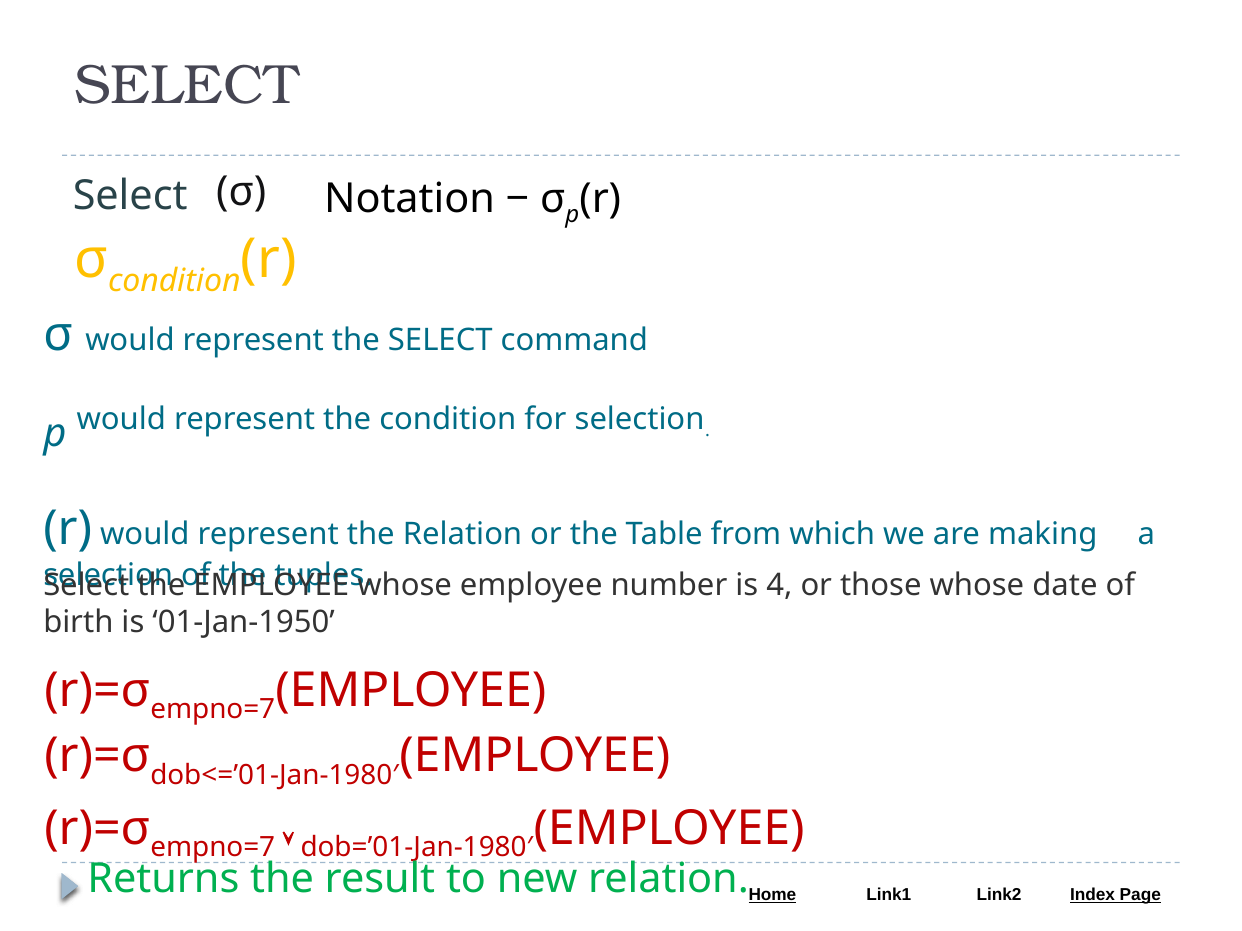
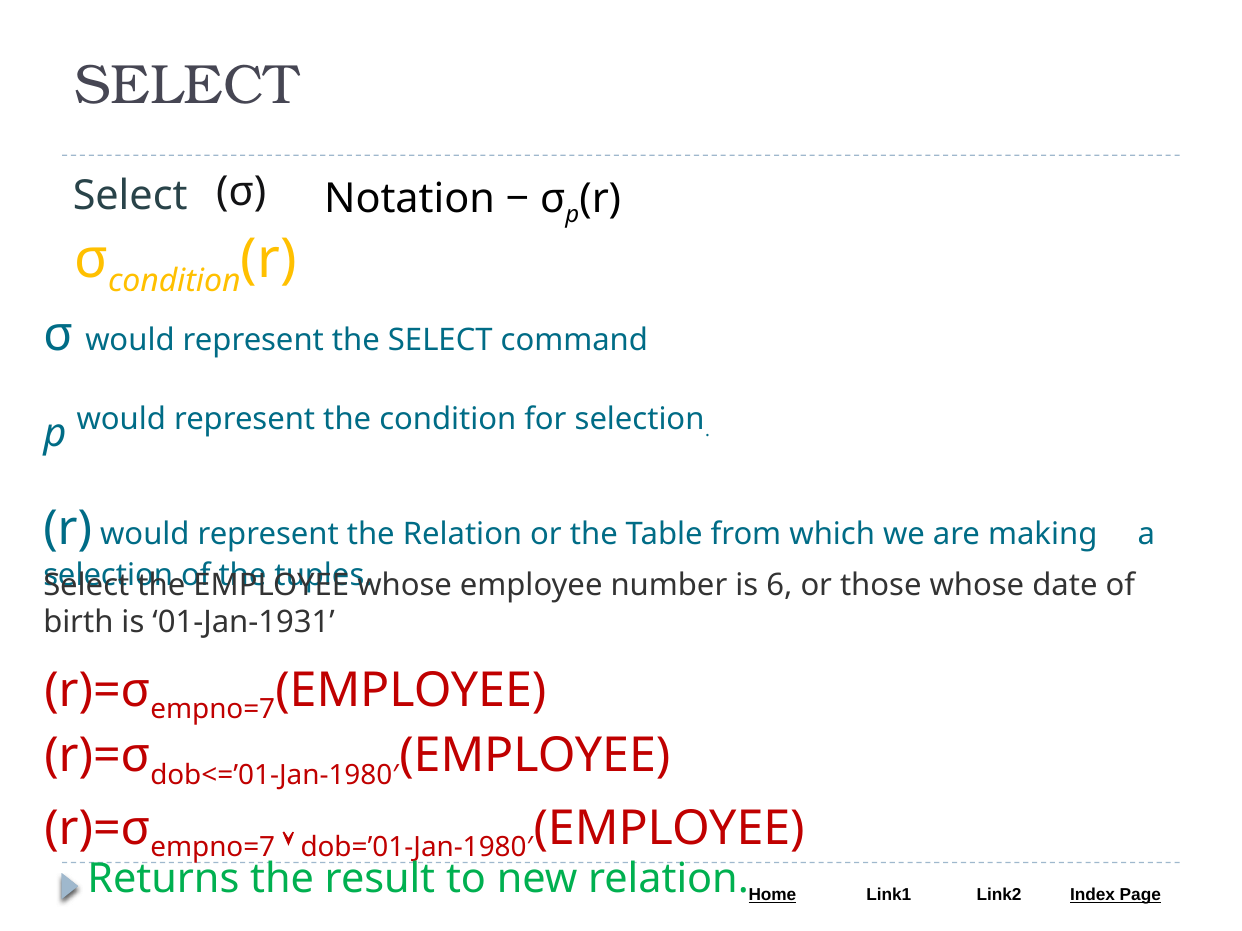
4: 4 -> 6 (779, 586)
01-Jan-1950: 01-Jan-1950 -> 01-Jan-1931 (244, 623)
